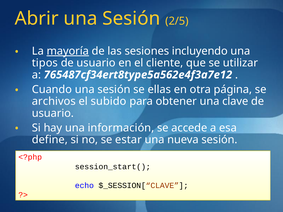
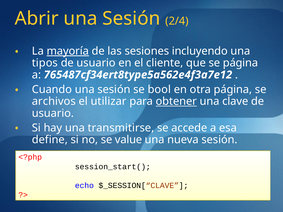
2/5: 2/5 -> 2/4 (177, 21)
se utilizar: utilizar -> página (240, 63)
ellas: ellas -> bool (159, 90)
subido: subido -> utilizar (109, 101)
obtener underline: none -> present (176, 101)
información: información -> transmitirse (121, 128)
estar: estar -> value (129, 140)
